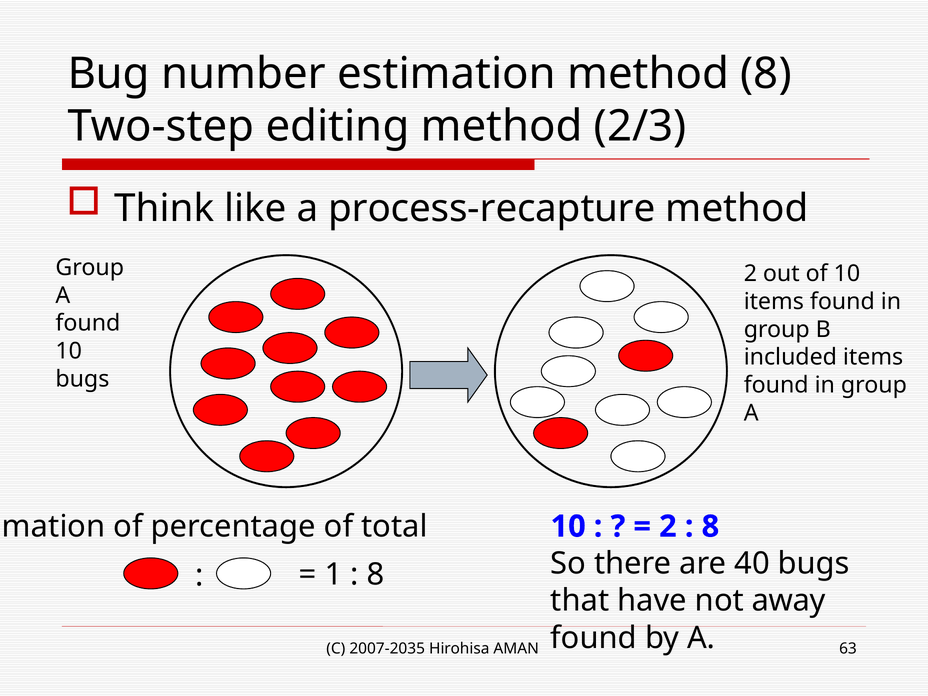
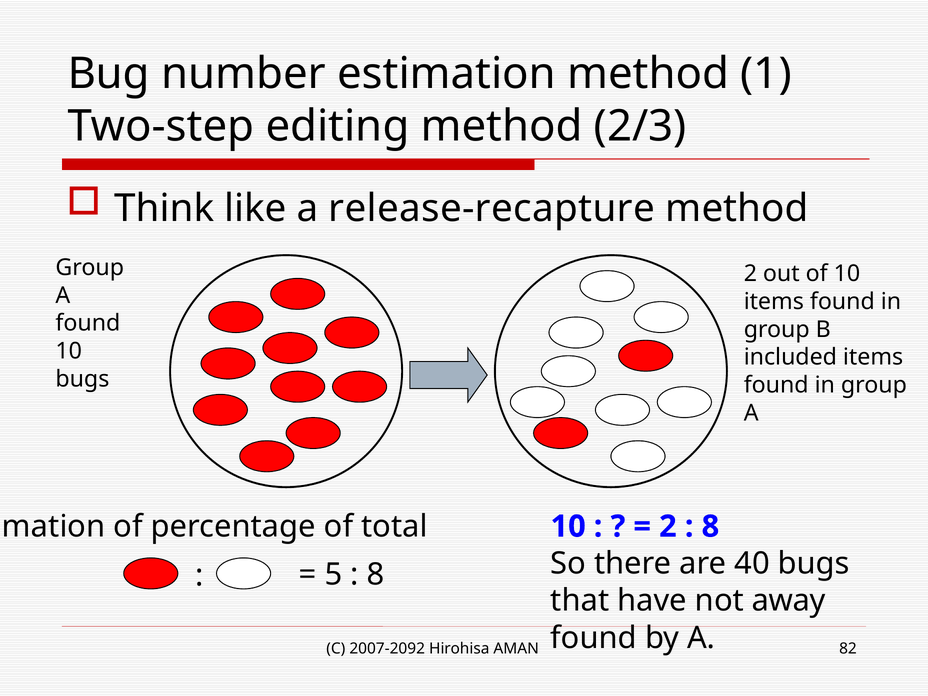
method 8: 8 -> 1 (766, 74)
process-recapture: process-recapture -> release-recapture (492, 208)
1: 1 -> 5 (333, 574)
2007-2035: 2007-2035 -> 2007-2092 (387, 649)
63: 63 -> 82 (848, 649)
